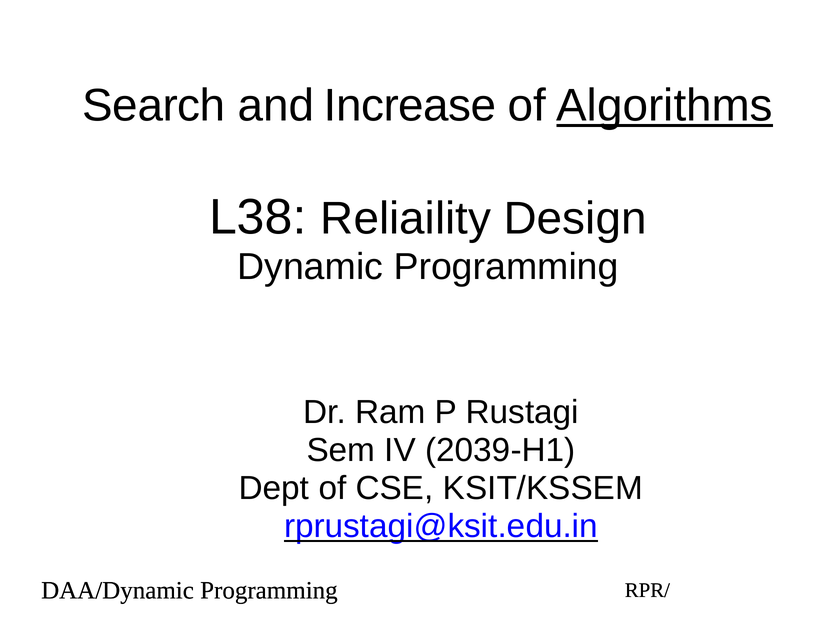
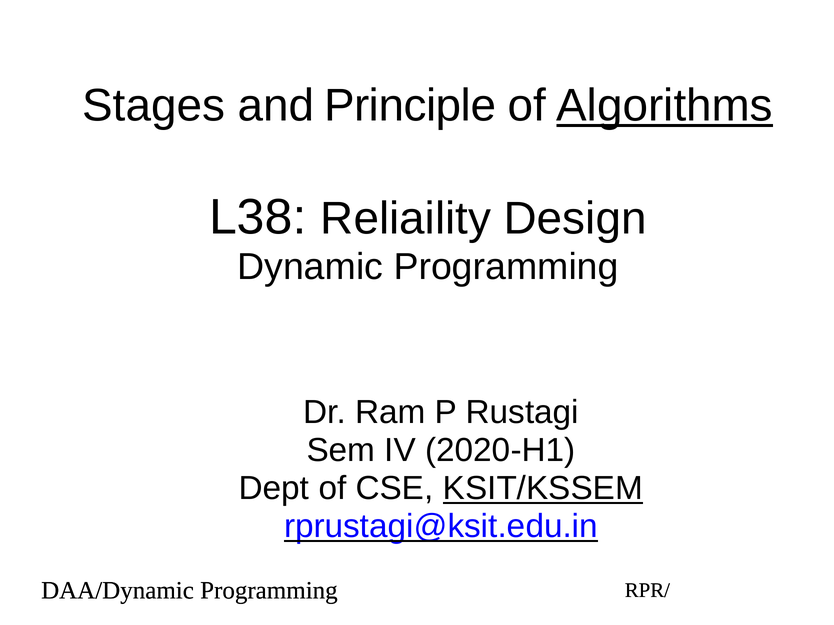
Search: Search -> Stages (154, 106)
Increase: Increase -> Principle (410, 106)
2039-H1: 2039-H1 -> 2020-H1 (500, 451)
KSIT/KSSEM underline: none -> present (543, 489)
